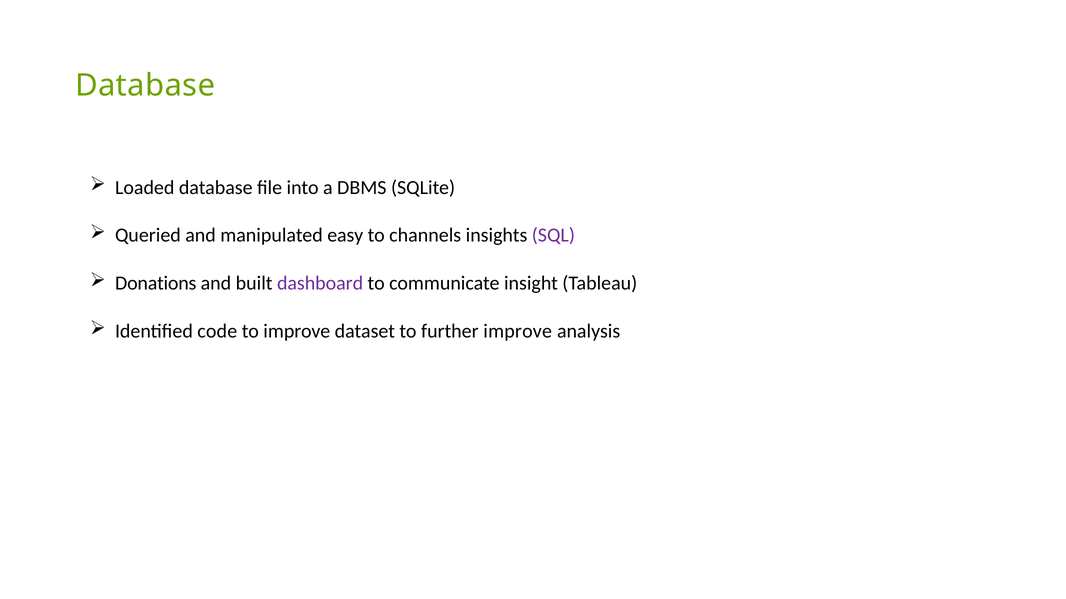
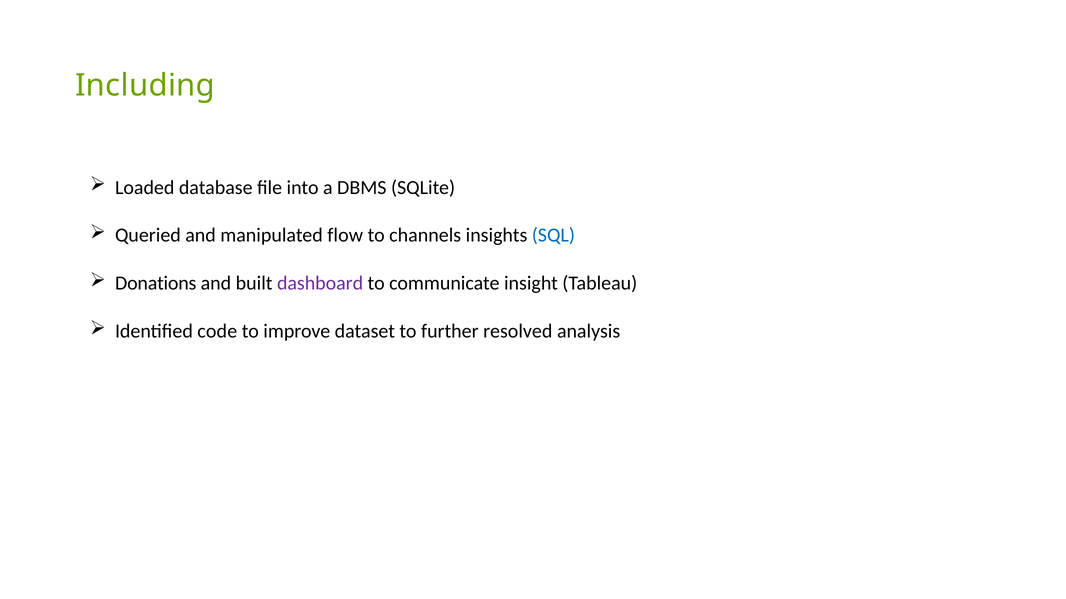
Database: Database -> Including (145, 86)
easy: easy -> flow (345, 236)
SQL colour: purple -> blue (553, 236)
further improve: improve -> resolved (518, 332)
